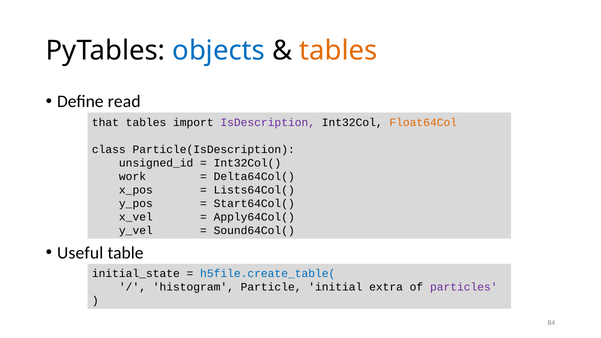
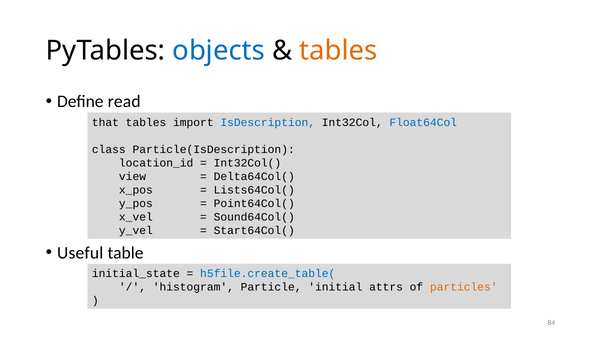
IsDescription colour: purple -> blue (268, 122)
Float64Col colour: orange -> blue (423, 122)
unsigned_id: unsigned_id -> location_id (156, 163)
work: work -> view (133, 176)
Start64Col(: Start64Col( -> Point64Col( (254, 203)
Apply64Col(: Apply64Col( -> Sound64Col( (254, 217)
Sound64Col(: Sound64Col( -> Start64Col( (254, 231)
extra: extra -> attrs (386, 287)
particles colour: purple -> orange (464, 287)
